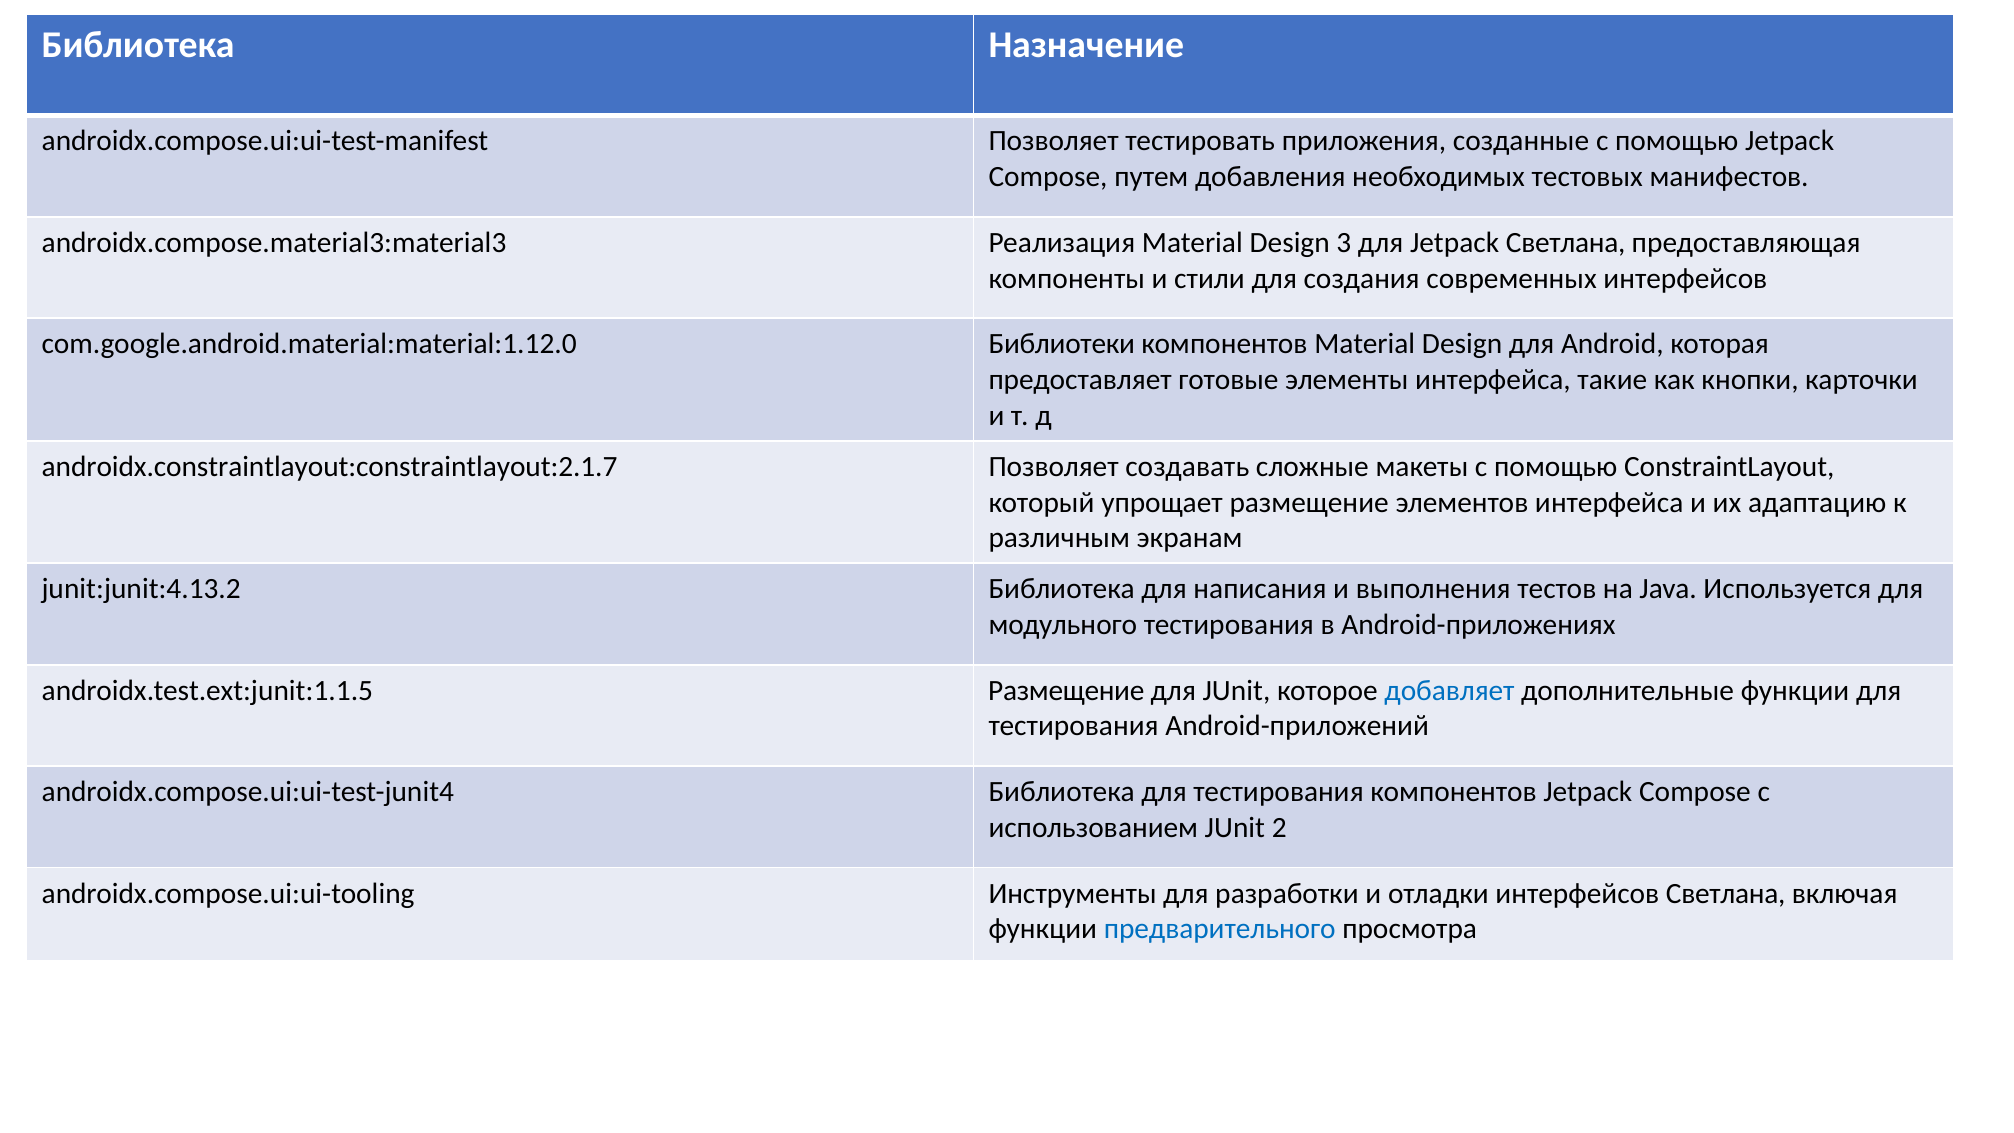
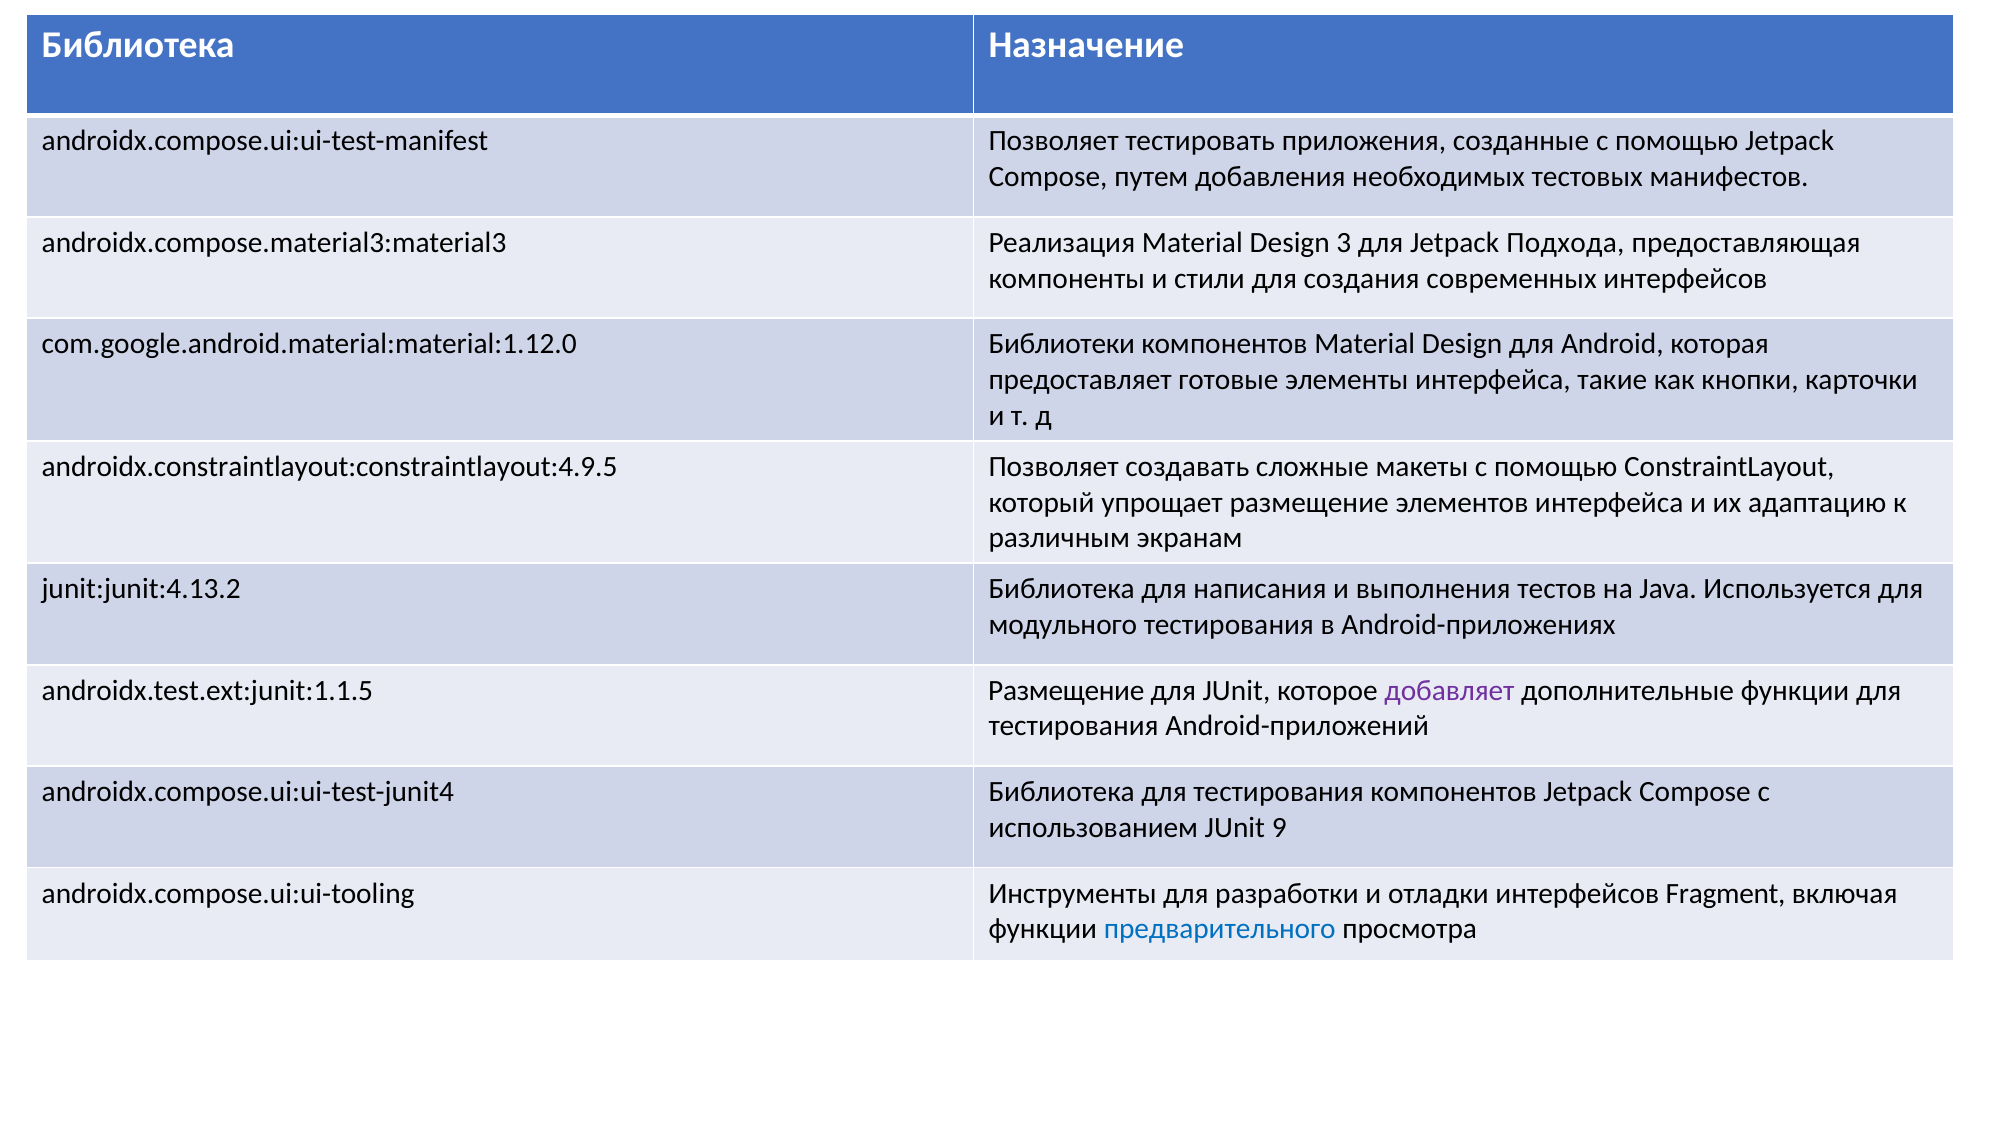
Jetpack Светлана: Светлана -> Подхода (1565, 243)
androidx.constraintlayout:constraintlayout:2.1.7: androidx.constraintlayout:constraintlayout:2.1.7 -> androidx.constraintlayout:constraintlayout:4.9.5 (330, 467)
добавляет colour: blue -> purple (1450, 690)
2: 2 -> 9 (1279, 828)
интерфейсов Светлана: Светлана -> Fragment (1726, 893)
